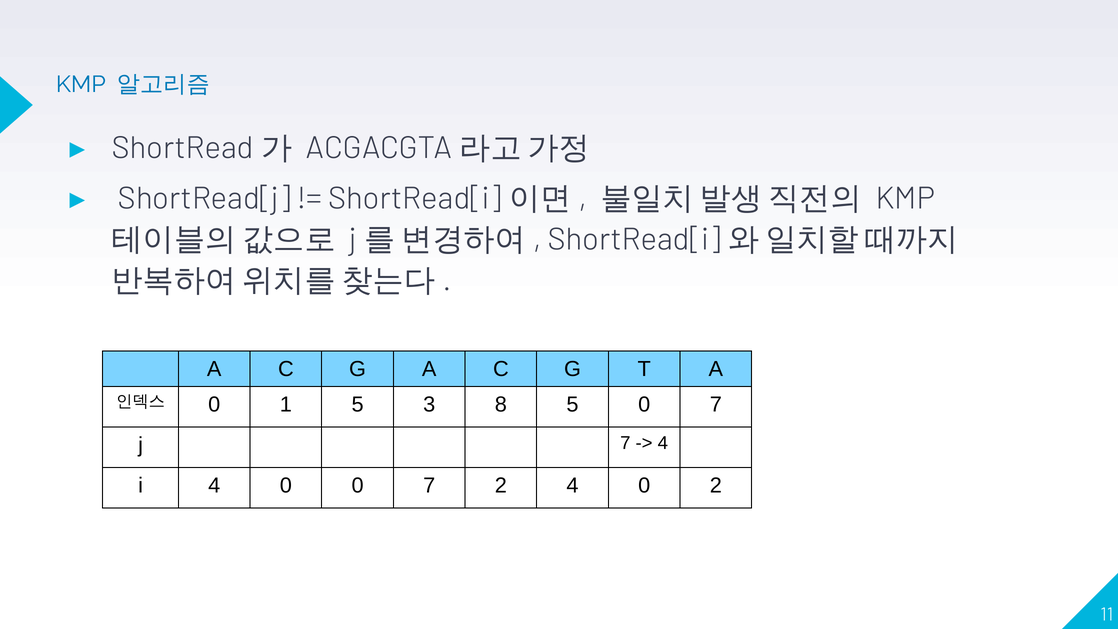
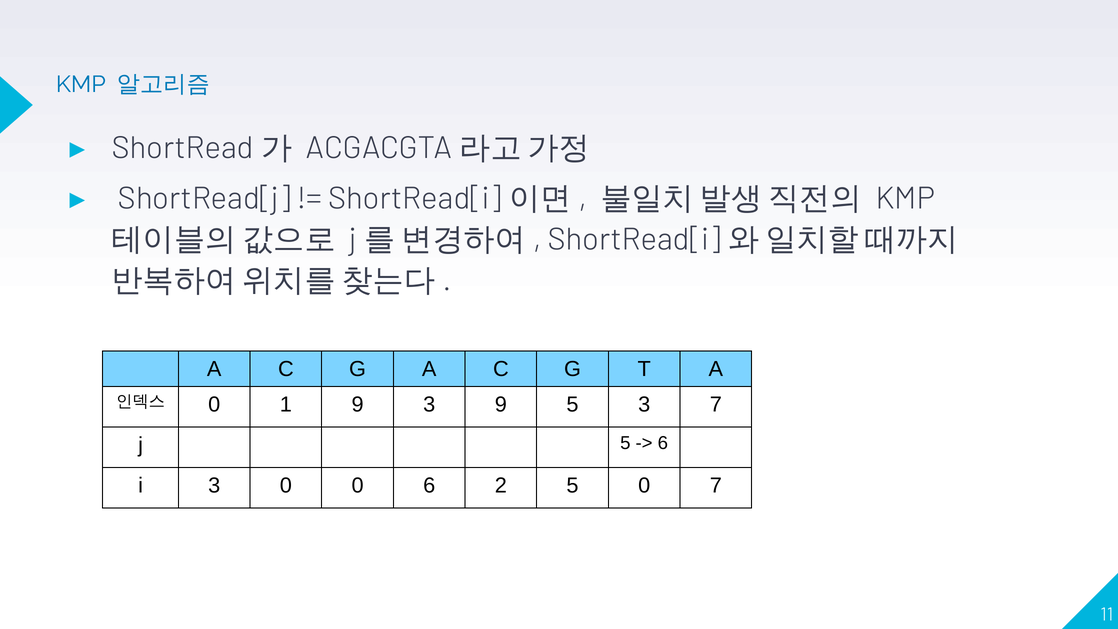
1 5: 5 -> 9 (358, 405)
3 8: 8 -> 9 (501, 405)
5 0: 0 -> 3 (644, 405)
j 7: 7 -> 5 (625, 443)
4: 4 -> 6 (663, 443)
i 4: 4 -> 3 (214, 485)
0 0 7: 7 -> 6 (429, 485)
2 4: 4 -> 5 (573, 485)
0 2: 2 -> 7 (716, 485)
